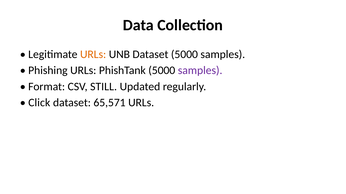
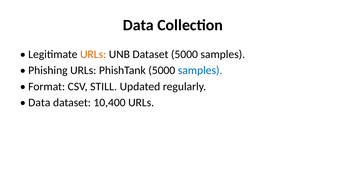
samples colour: purple -> blue (200, 71)
Click: Click -> Data (39, 103)
65,571: 65,571 -> 10,400 (110, 103)
